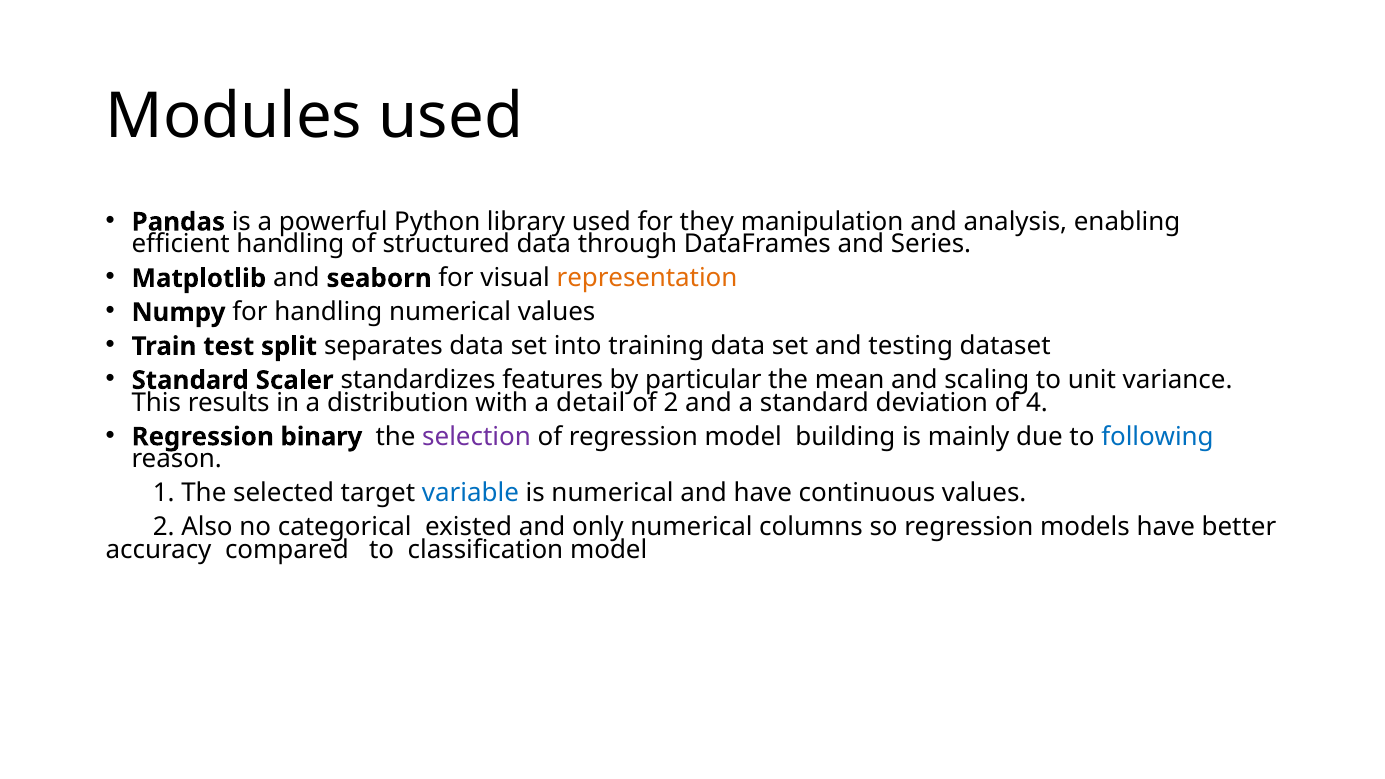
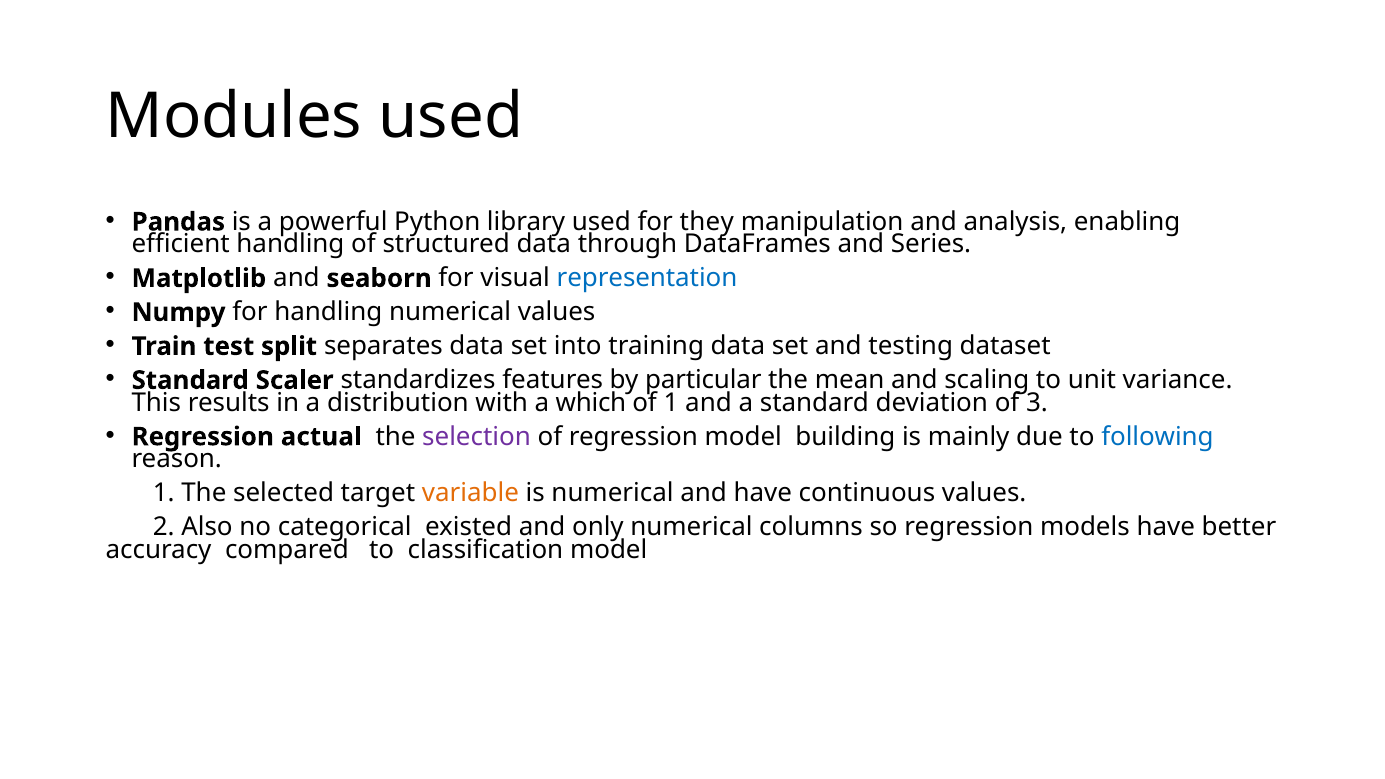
representation colour: orange -> blue (647, 278)
detail: detail -> which (591, 403)
of 2: 2 -> 1 (671, 403)
4: 4 -> 3 (1037, 403)
binary: binary -> actual (321, 437)
variable colour: blue -> orange (470, 493)
